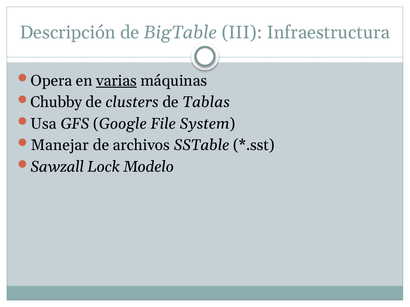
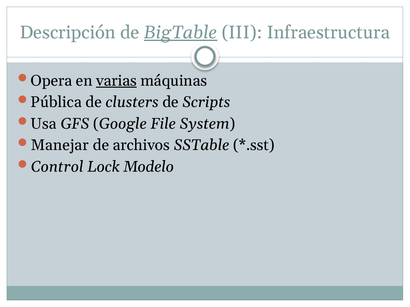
BigTable underline: none -> present (181, 33)
Chubby: Chubby -> Pública (56, 102)
Tablas: Tablas -> Scripts (206, 102)
Sawzall: Sawzall -> Control (57, 167)
